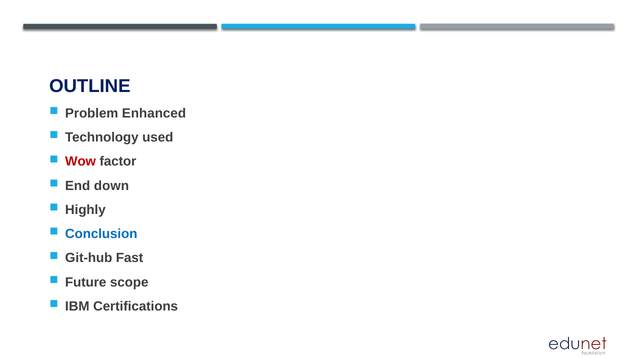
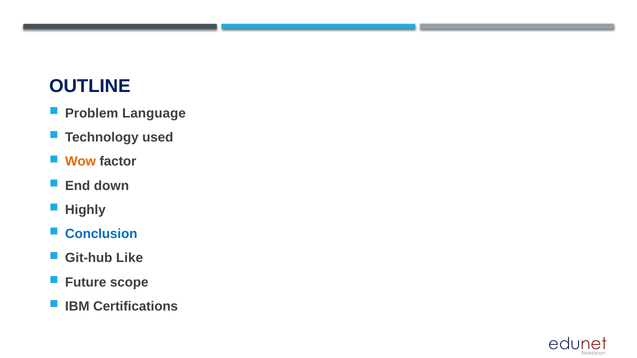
Enhanced: Enhanced -> Language (154, 113)
Wow colour: red -> orange (81, 162)
Fast: Fast -> Like (130, 258)
